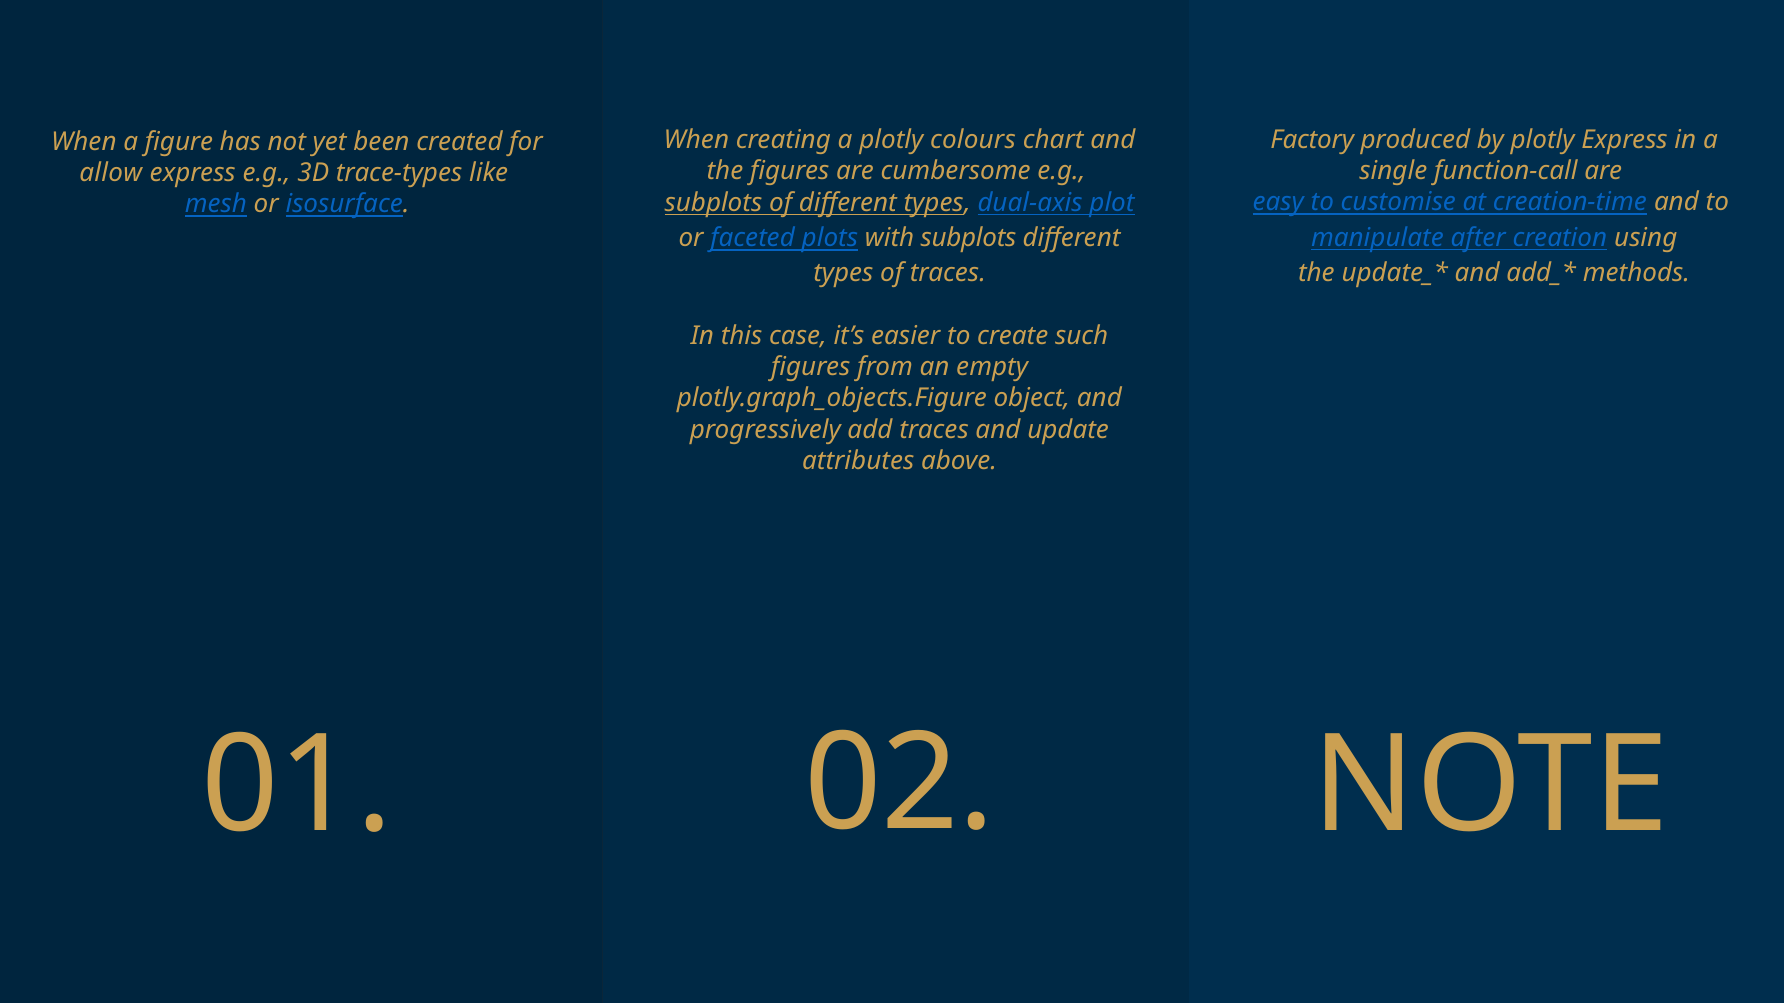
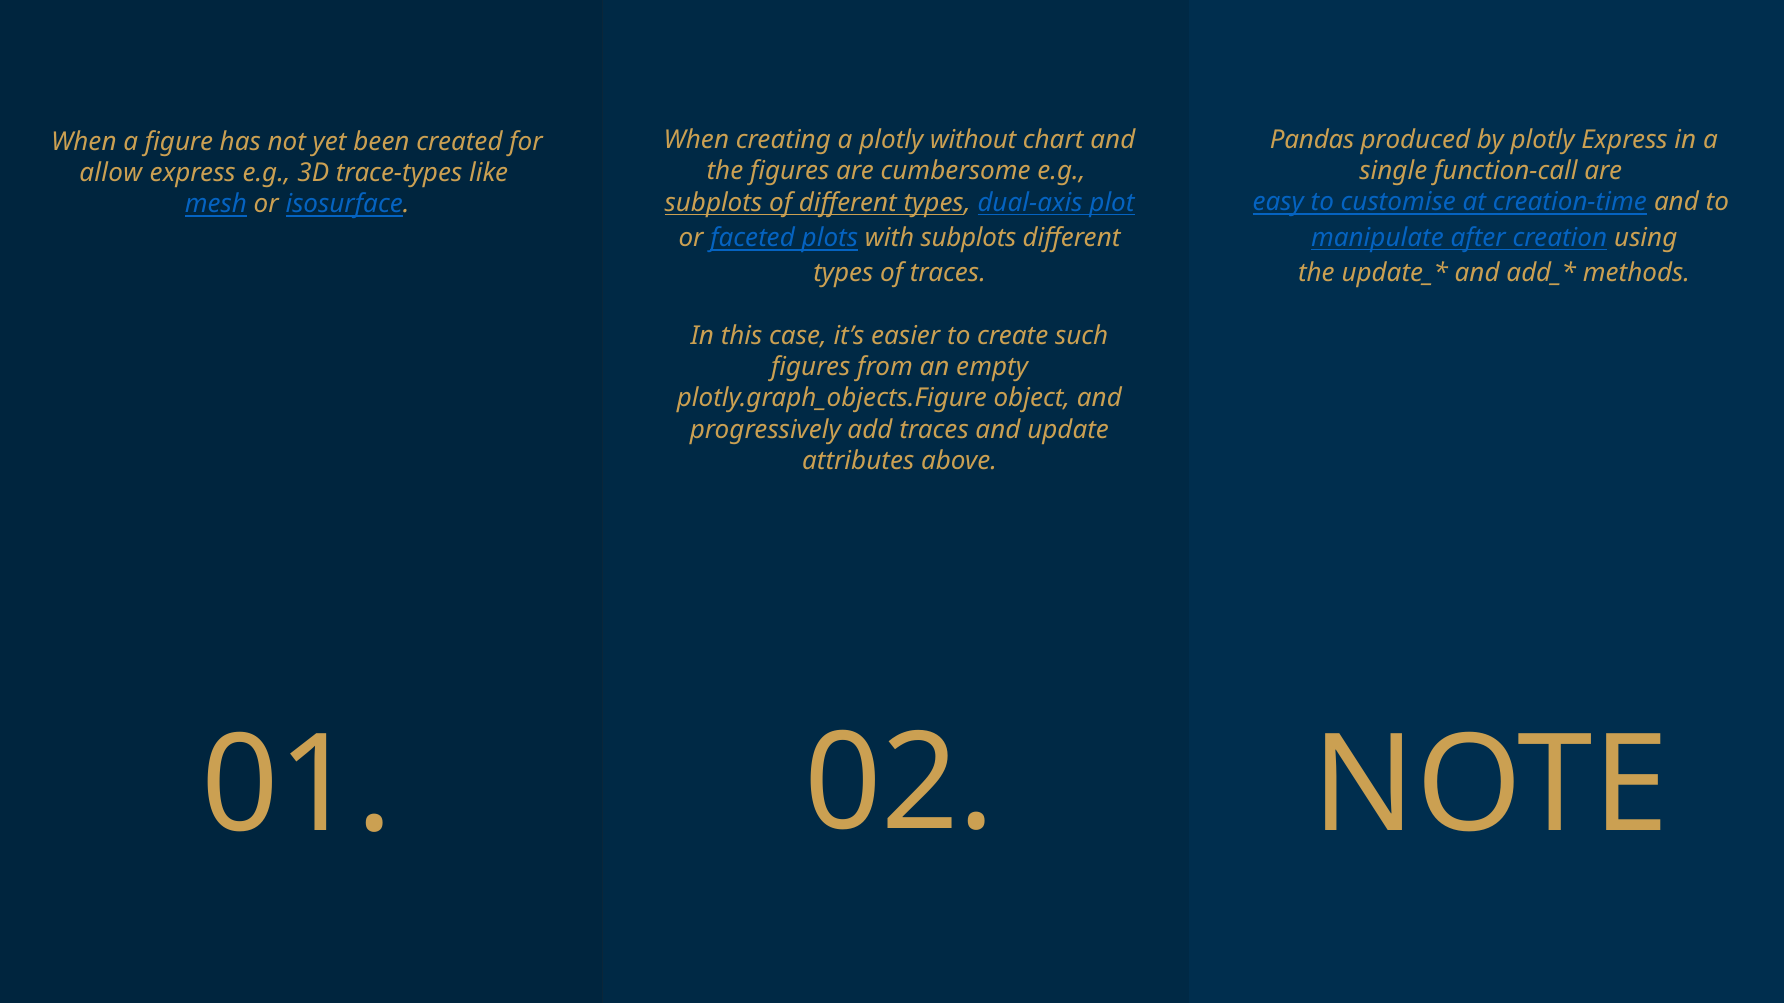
Factory: Factory -> Pandas (1312, 140)
colours: colours -> without (973, 140)
